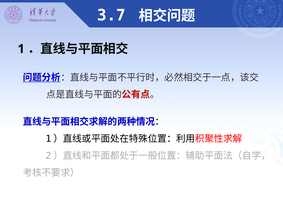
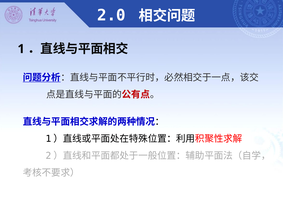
3.7: 3.7 -> 2.0 (111, 15)
